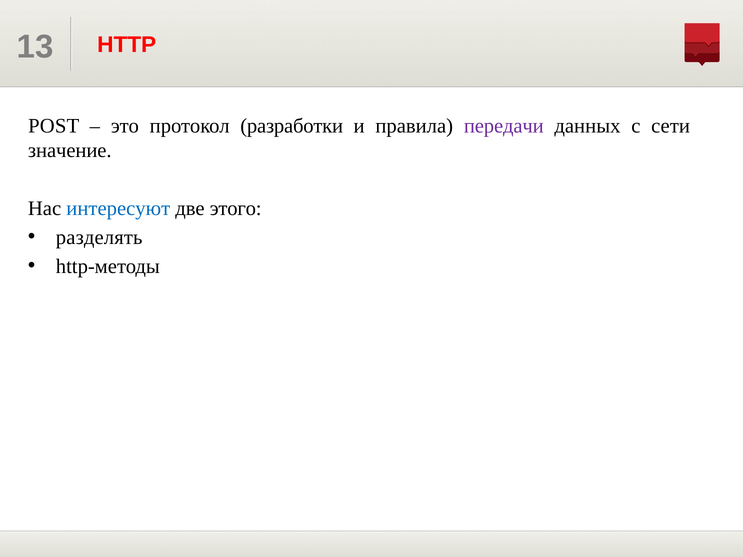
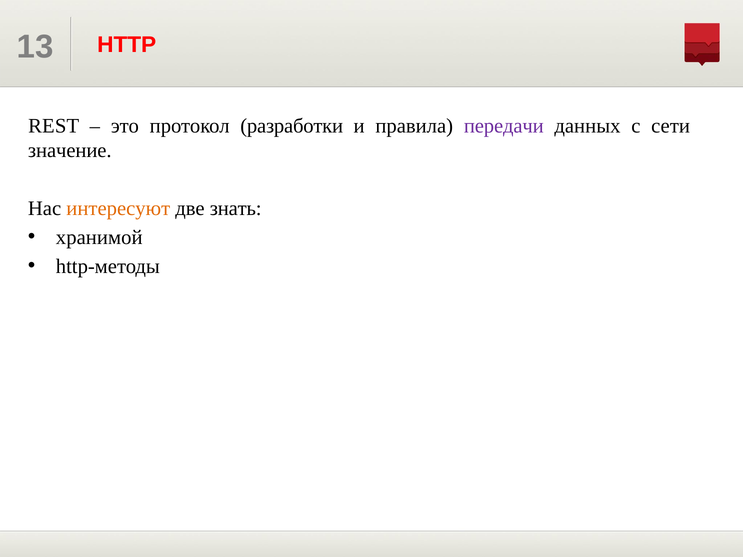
POST: POST -> REST (54, 126)
интересуют colour: blue -> orange (118, 208)
этого: этого -> знать (236, 208)
разделять: разделять -> хранимой (99, 237)
